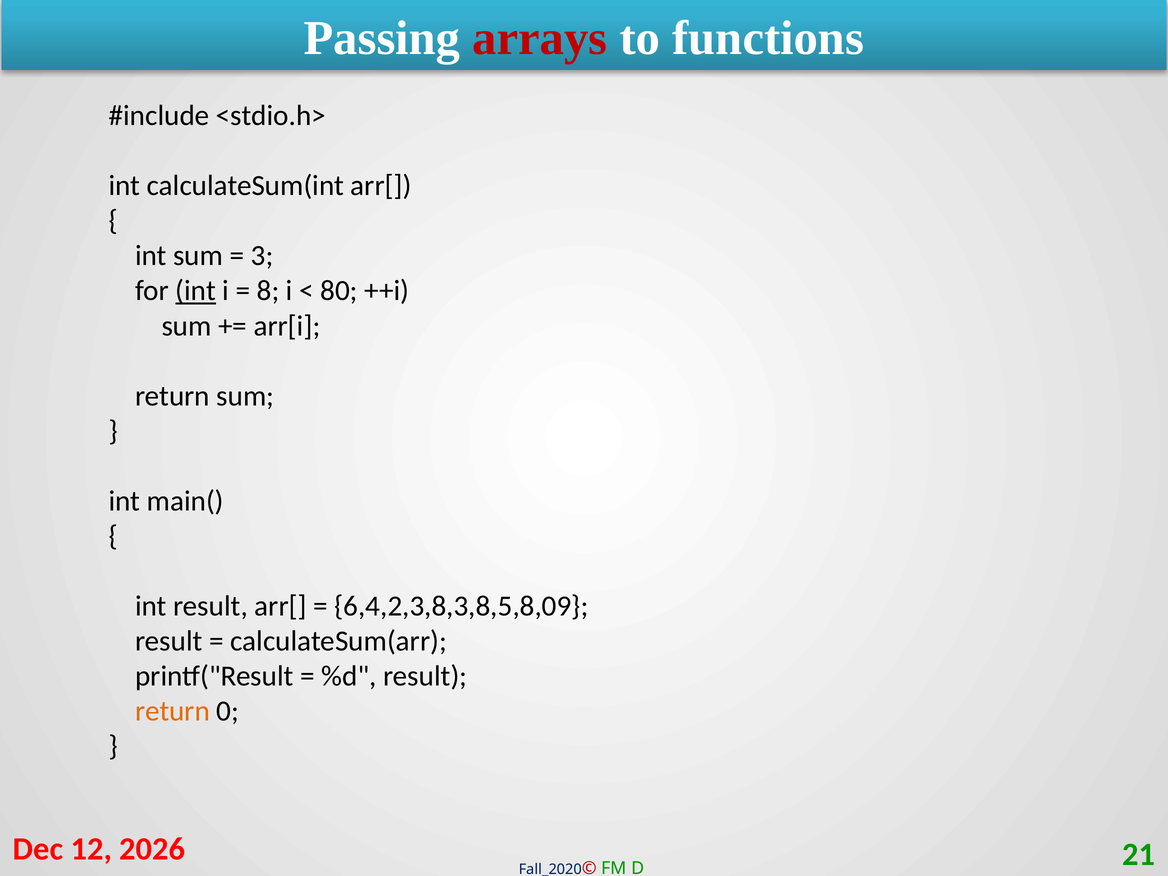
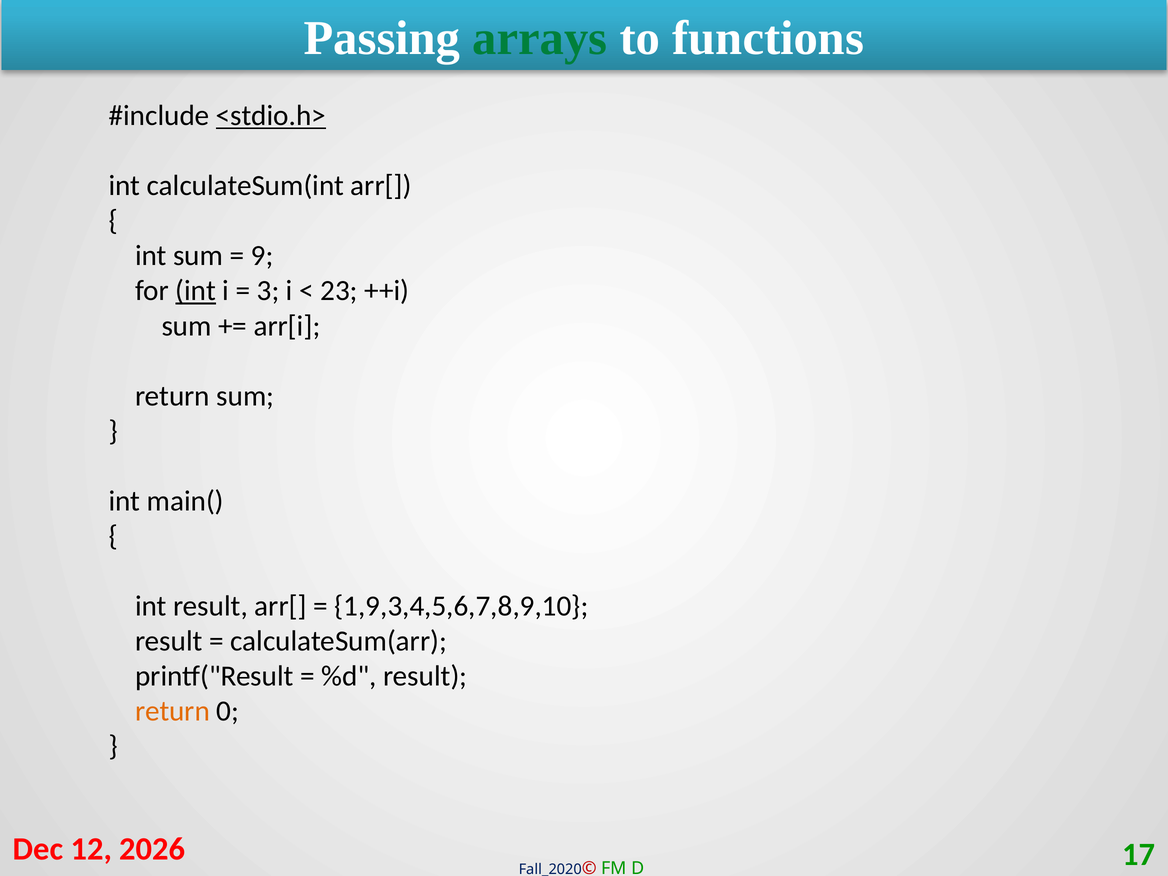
arrays colour: red -> green (540, 38)
<stdio.h> underline: none -> present (271, 116)
3: 3 -> 9 (262, 256)
8: 8 -> 3 (268, 291)
80: 80 -> 23 (339, 291)
6,4,2,3,8,3,8,5,8,09: 6,4,2,3,8,3,8,5,8,09 -> 1,9,3,4,5,6,7,8,9,10 (461, 606)
21: 21 -> 17 (1139, 855)
